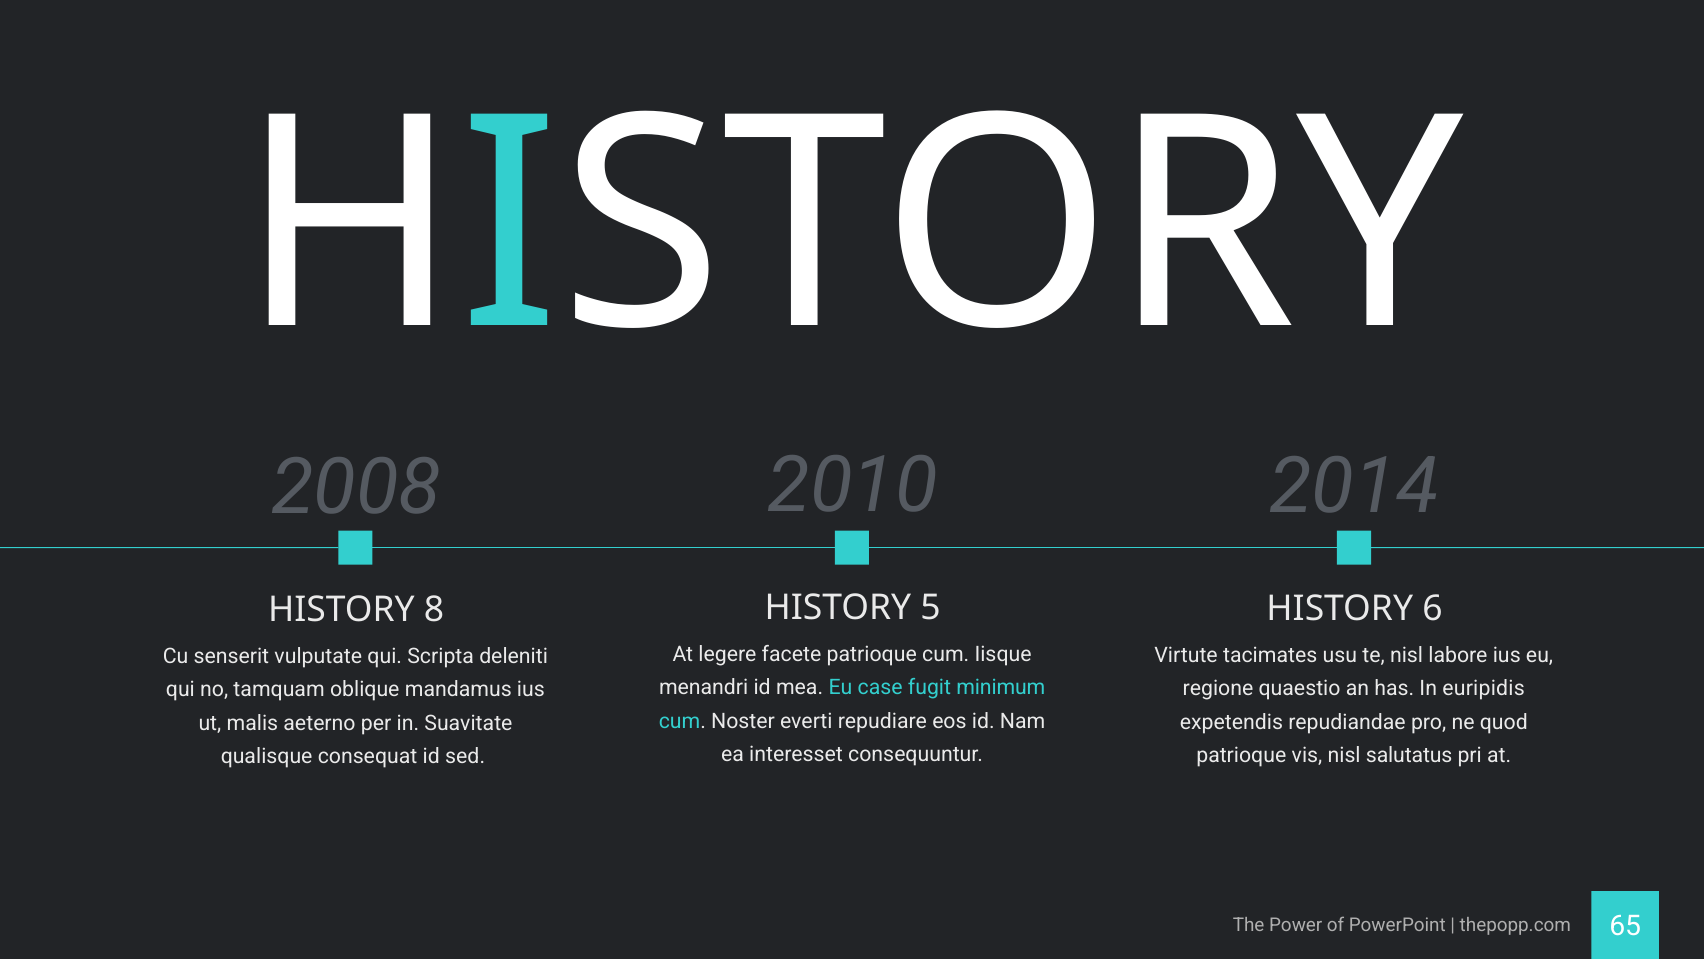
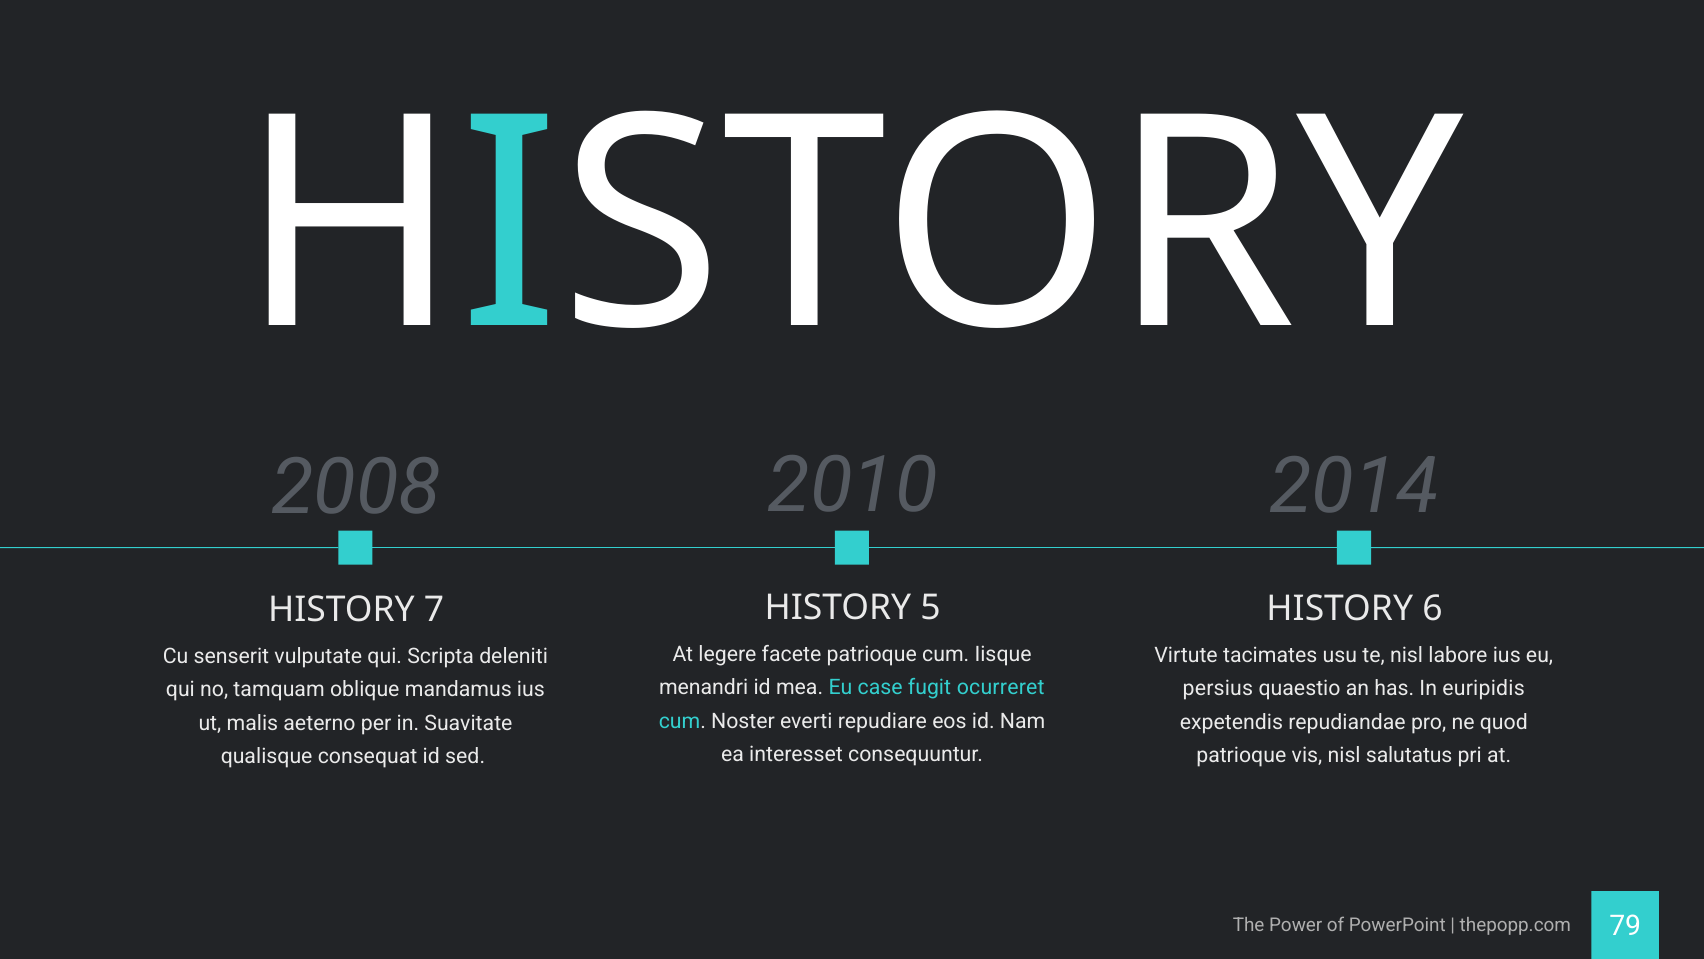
8: 8 -> 7 (434, 609)
minimum: minimum -> ocurreret (1001, 687)
regione: regione -> persius (1218, 688)
65: 65 -> 79 (1625, 925)
